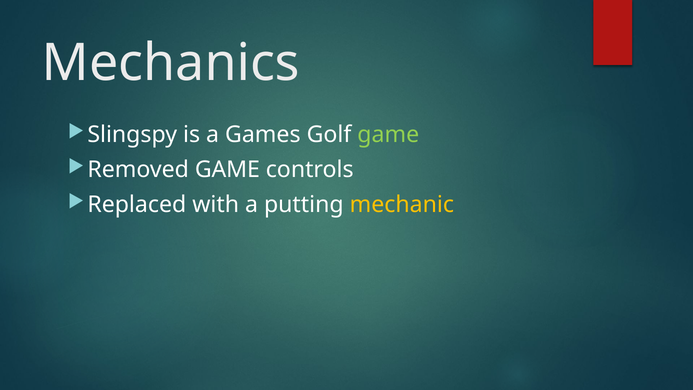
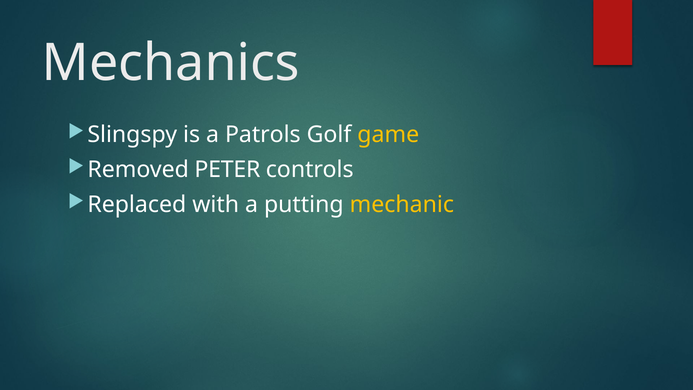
Games: Games -> Patrols (263, 135)
game colour: light green -> yellow (388, 135)
Removed GAME: GAME -> PETER (227, 170)
